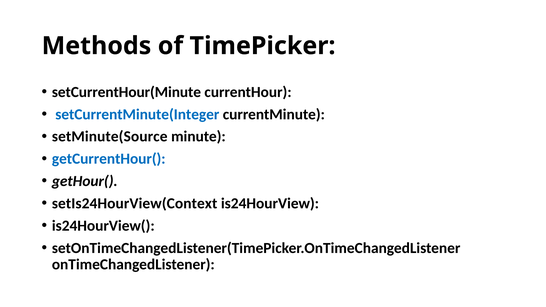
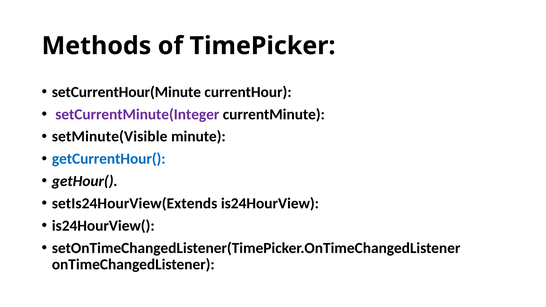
setCurrentMinute(Integer colour: blue -> purple (137, 114)
setMinute(Source: setMinute(Source -> setMinute(Visible (110, 137)
setIs24HourView(Context: setIs24HourView(Context -> setIs24HourView(Extends (135, 203)
